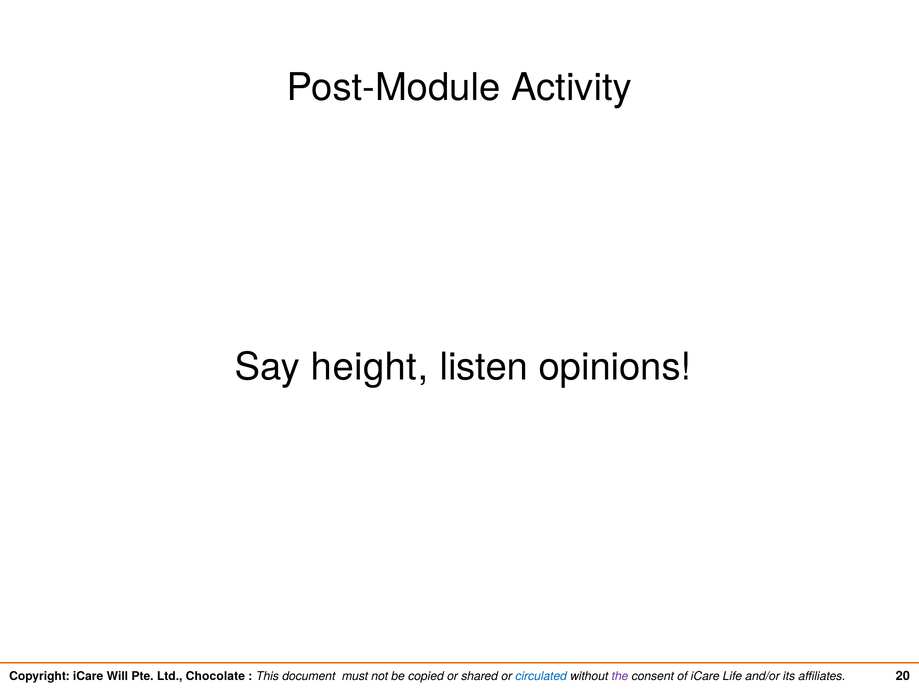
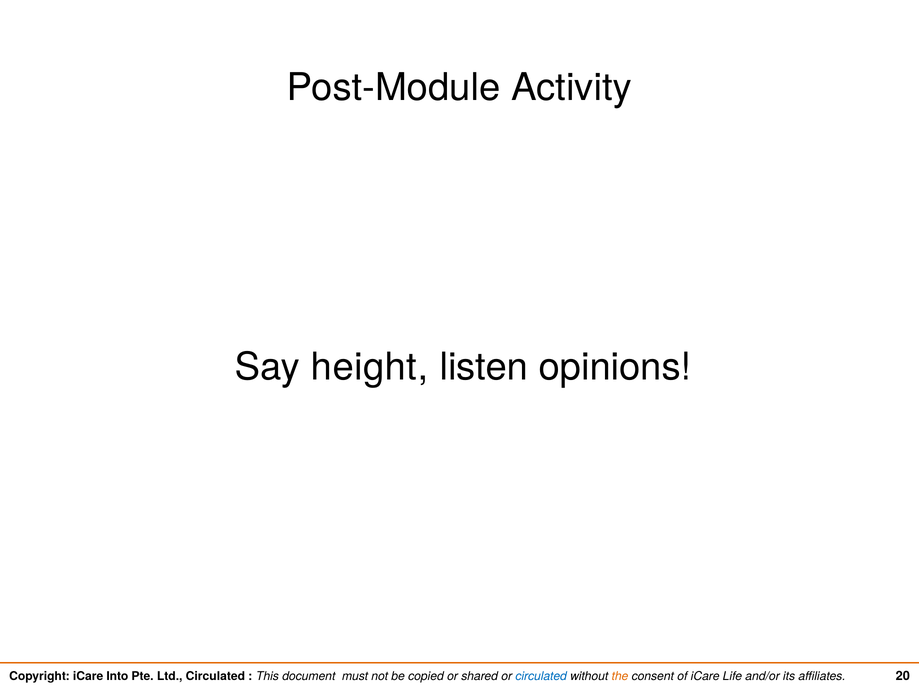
Will: Will -> Into (117, 676)
Ltd Chocolate: Chocolate -> Circulated (215, 676)
the colour: purple -> orange (620, 676)
